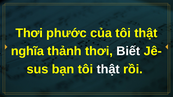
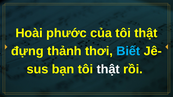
Thơi: Thơi -> Hoài (29, 33)
nghĩa: nghĩa -> đựng (27, 51)
Biết colour: white -> light blue (128, 51)
